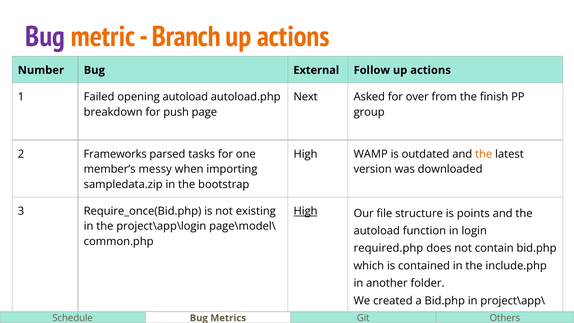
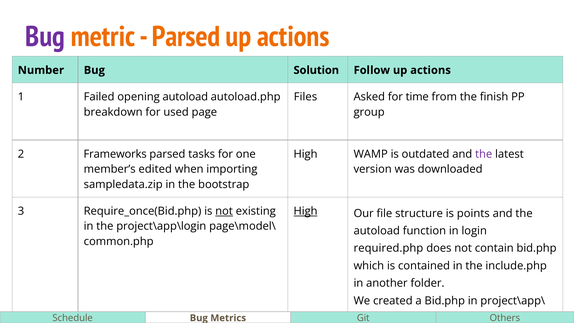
Branch: Branch -> Parsed (186, 37)
External: External -> Solution (316, 70)
Next: Next -> Files (305, 97)
over: over -> time (417, 97)
push: push -> used (176, 112)
the colour: orange -> purple (484, 154)
messy: messy -> edited (155, 169)
not underline: none -> present (224, 211)
